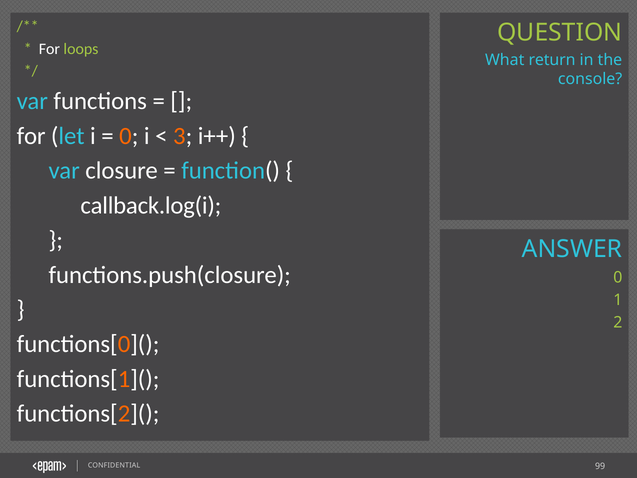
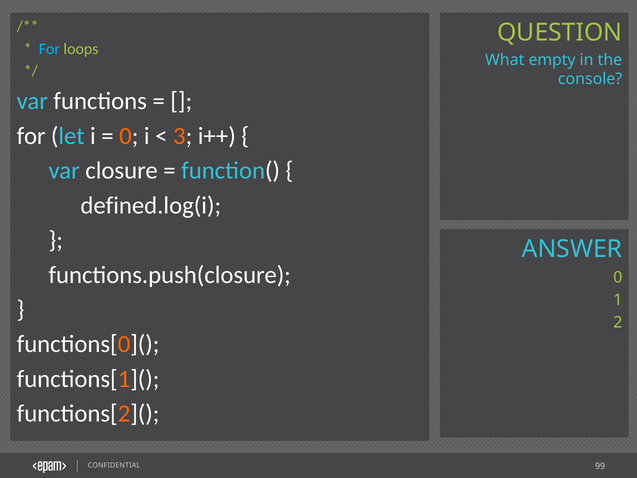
For colour: white -> light blue (49, 49)
return: return -> empty (552, 60)
callback.log(i: callback.log(i -> defined.log(i (151, 205)
